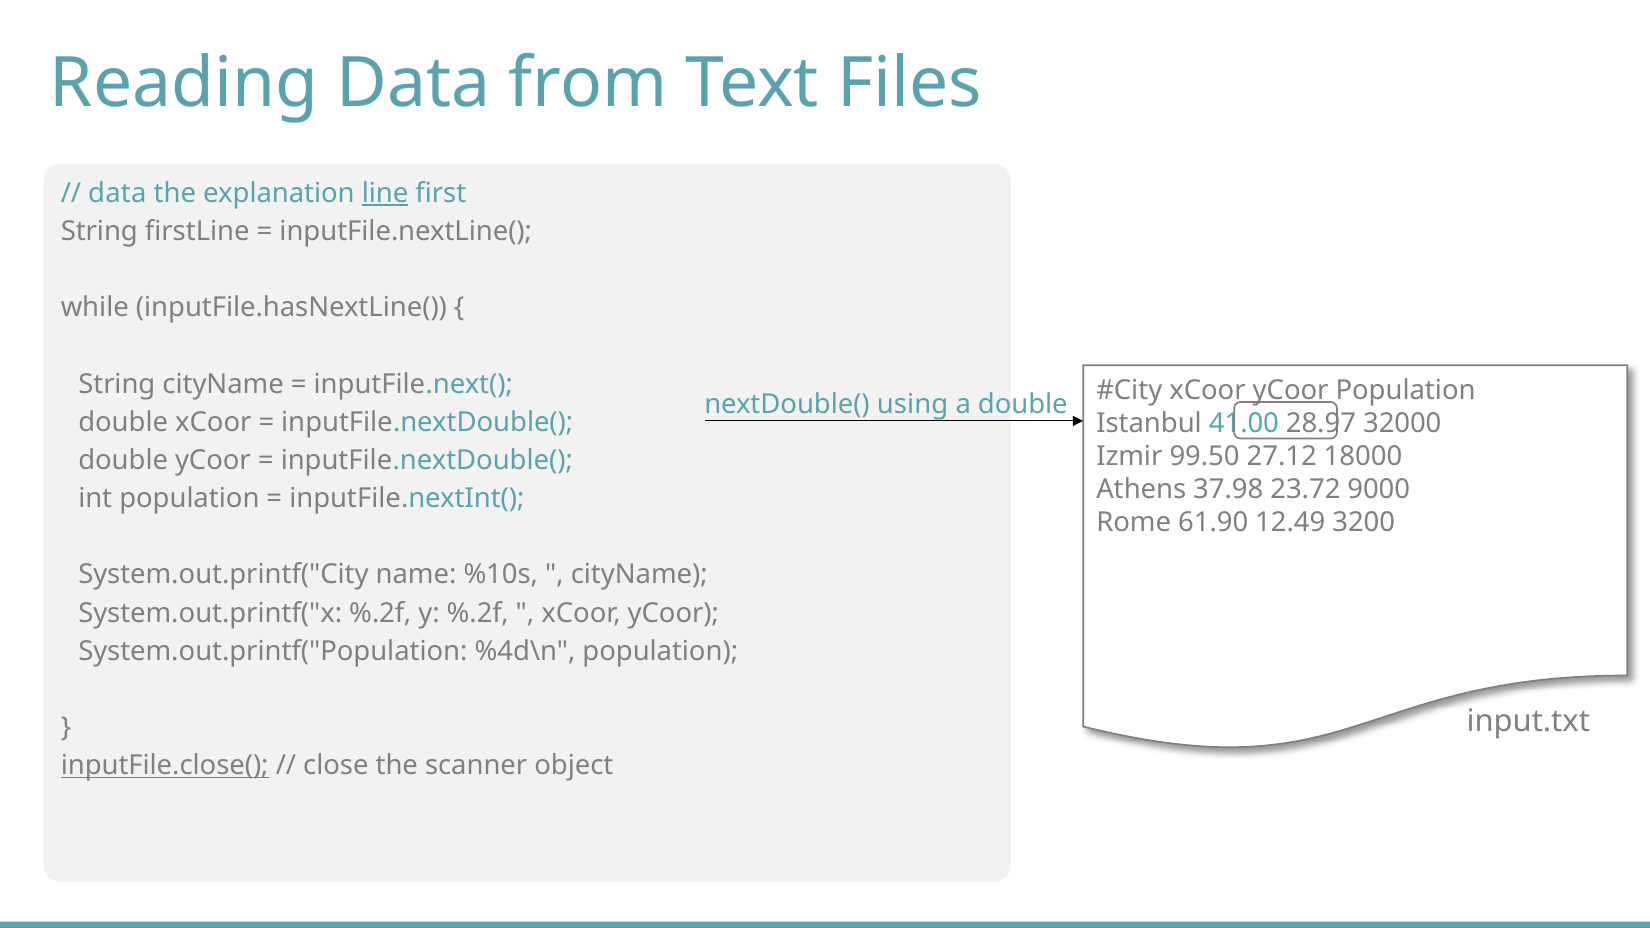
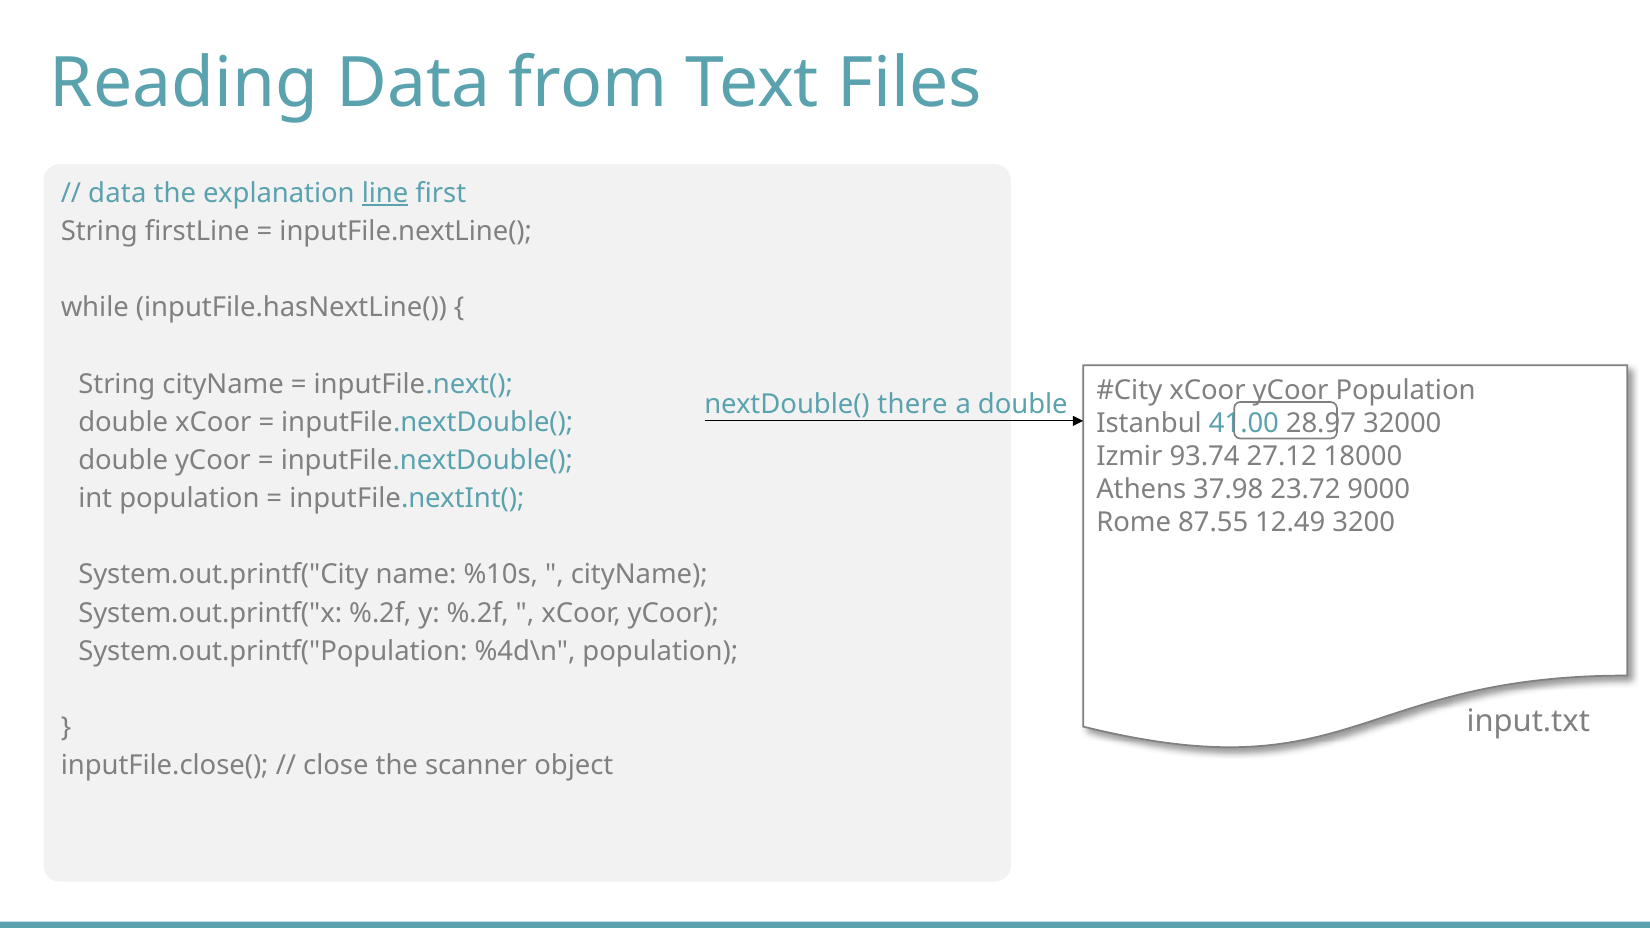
using: using -> there (913, 404)
99.50: 99.50 -> 93.74 (1205, 457)
61.90: 61.90 -> 87.55 (1213, 523)
inputFile.close( underline: present -> none (165, 766)
